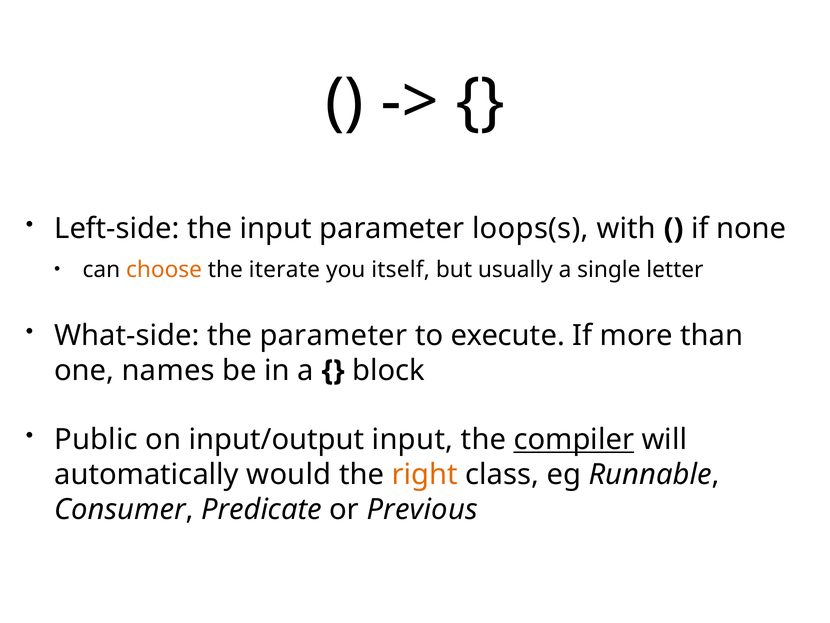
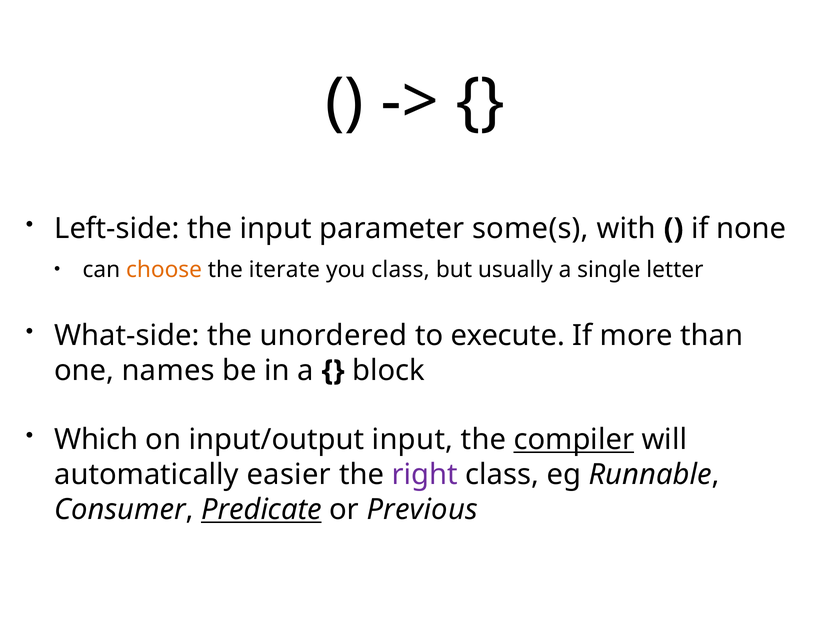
loops(s: loops(s -> some(s (530, 228)
you itself: itself -> class (401, 270)
the parameter: parameter -> unordered (333, 335)
Public: Public -> Which (96, 439)
would: would -> easier (289, 474)
right colour: orange -> purple (425, 474)
Predicate underline: none -> present (262, 509)
